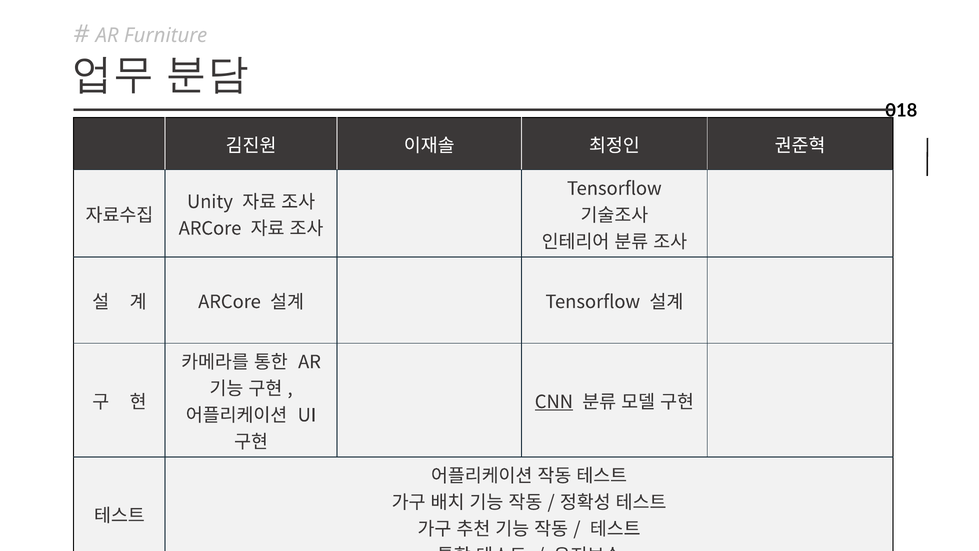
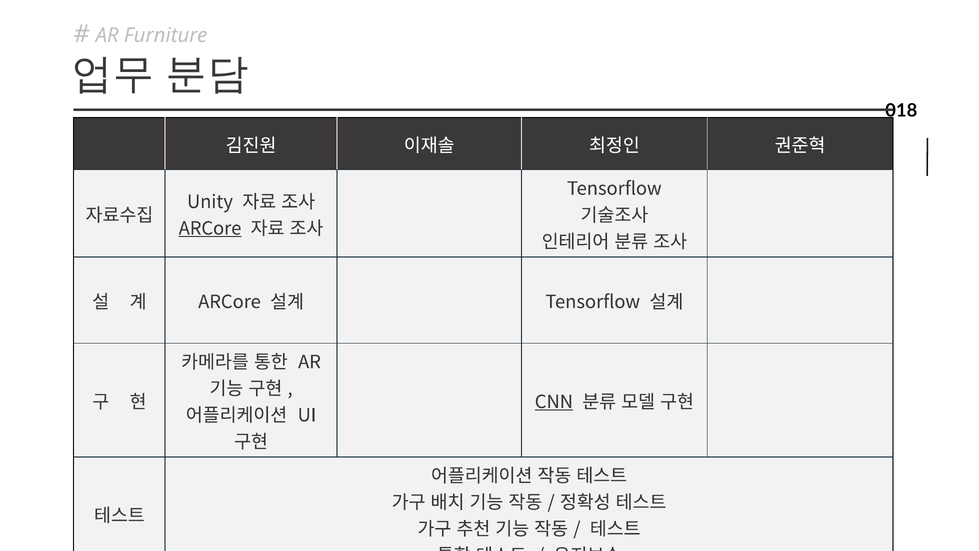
ARCore underline: none -> present (210, 228)
